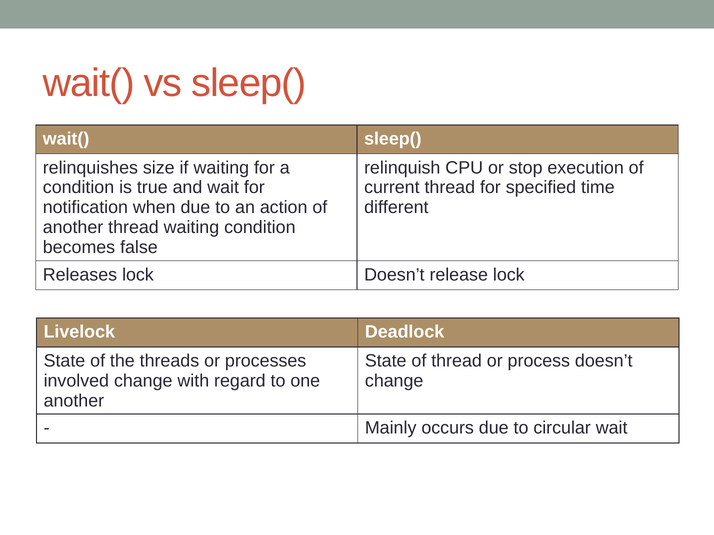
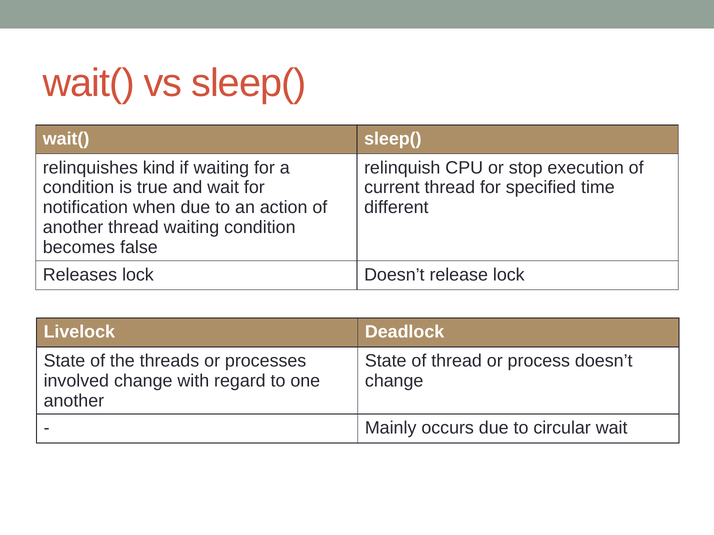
size: size -> kind (159, 168)
